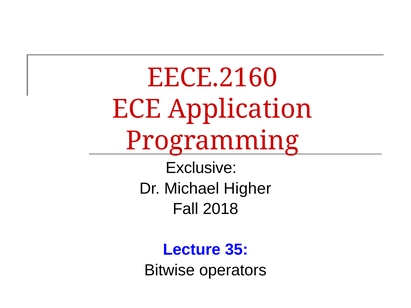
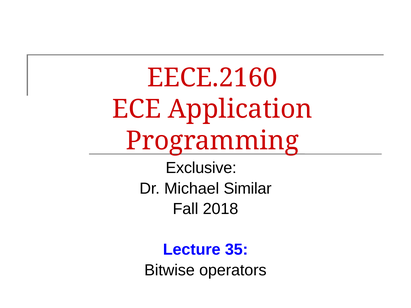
Higher: Higher -> Similar (248, 189)
